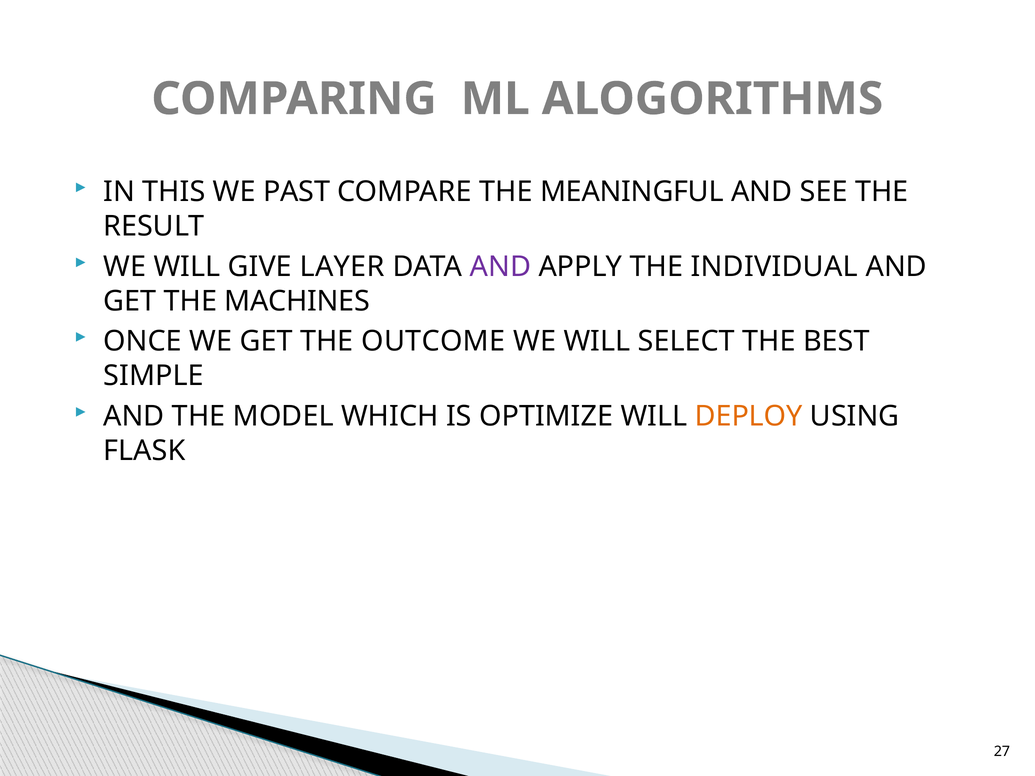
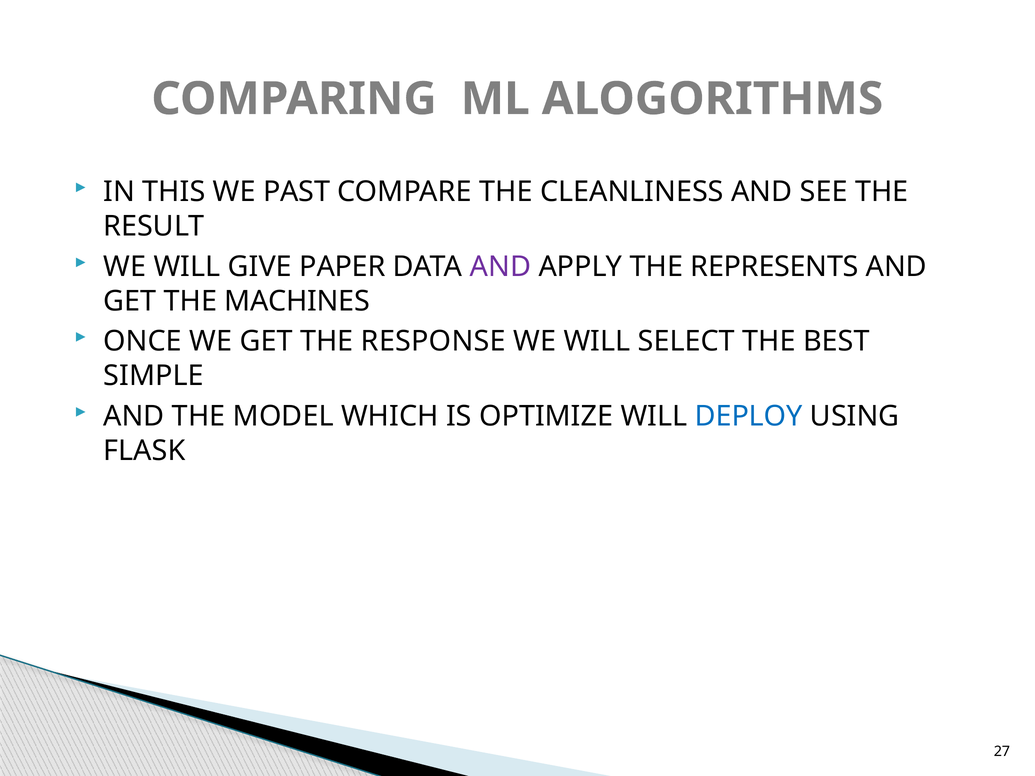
MEANINGFUL: MEANINGFUL -> CLEANLINESS (632, 192)
LAYER: LAYER -> PAPER (342, 267)
INDIVIDUAL: INDIVIDUAL -> REPRESENTS (774, 267)
OUTCOME: OUTCOME -> RESPONSE (433, 342)
DEPLOY colour: orange -> blue (749, 416)
